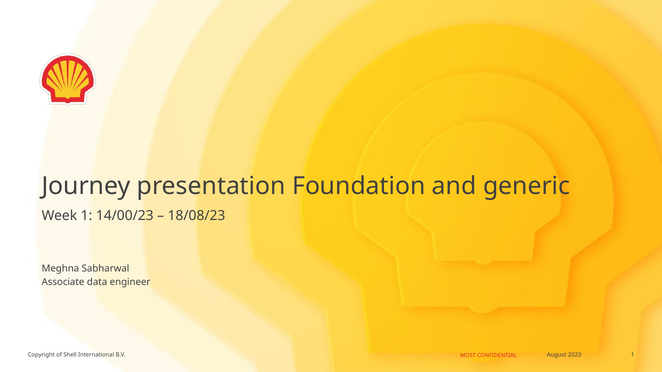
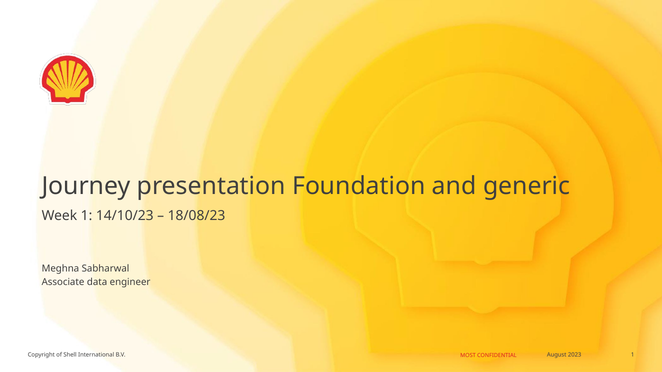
14/00/23: 14/00/23 -> 14/10/23 (125, 216)
